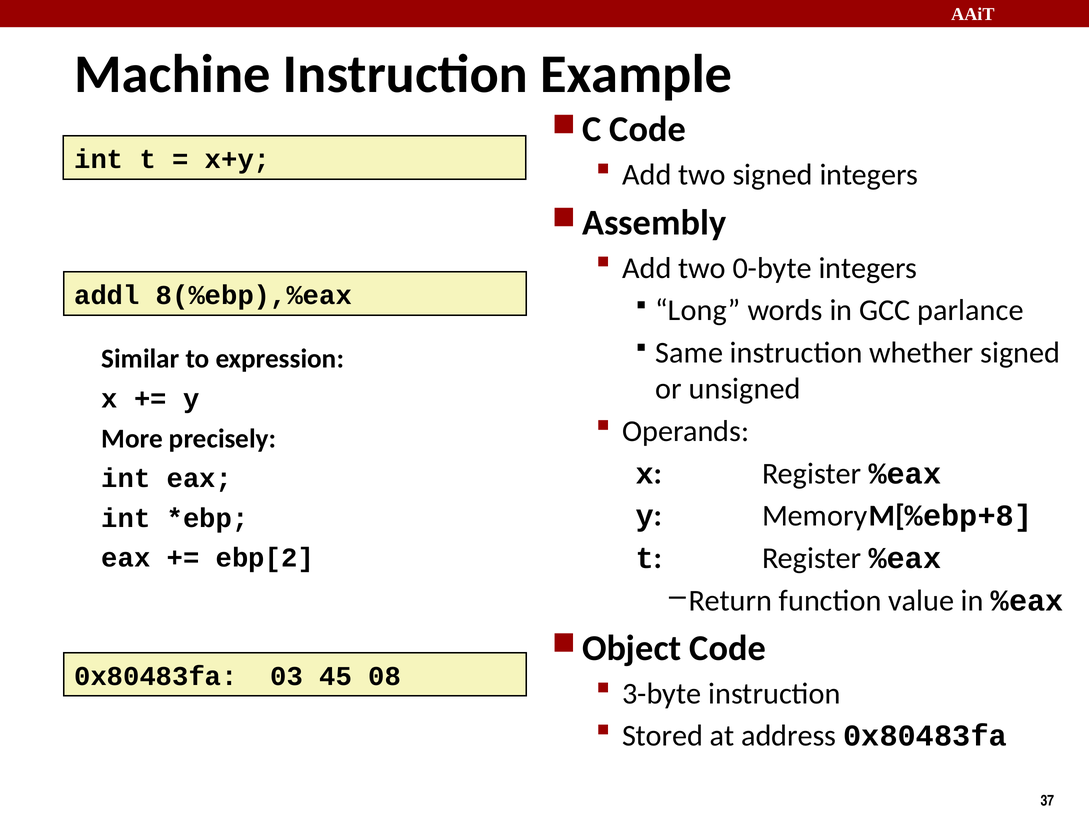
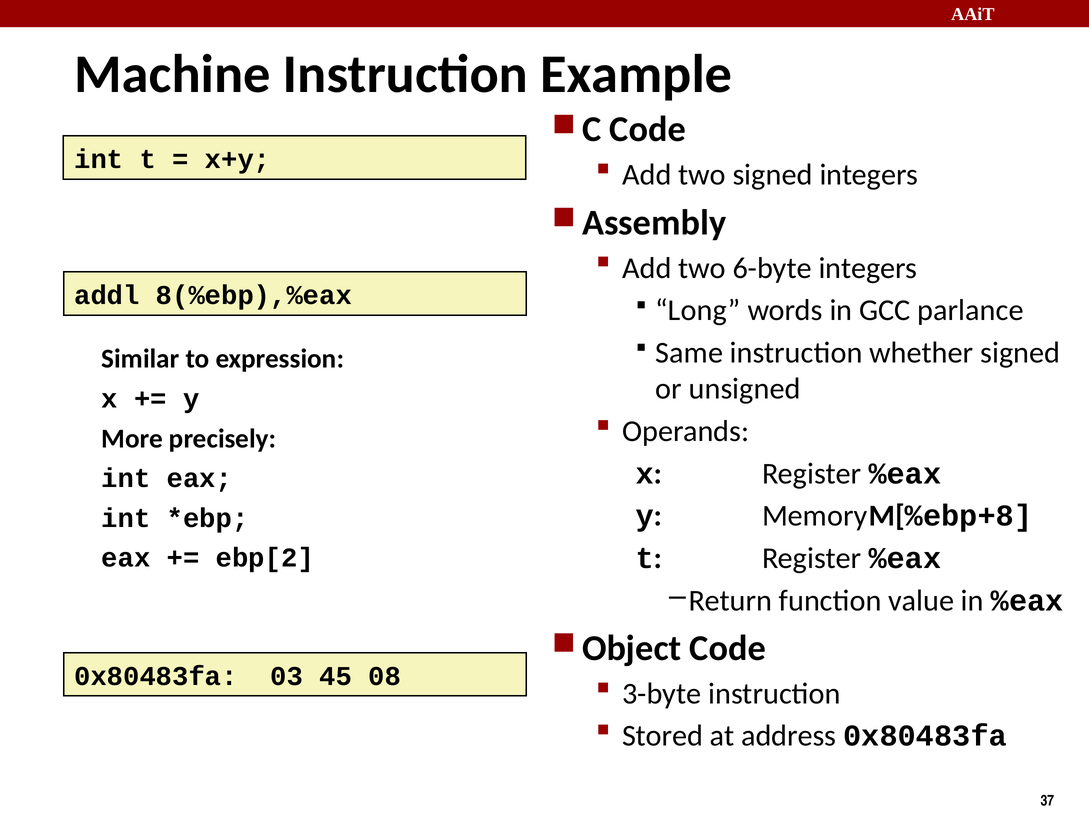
0-byte: 0-byte -> 6-byte (772, 268)
